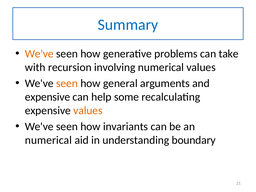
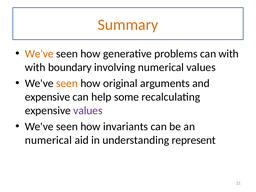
Summary colour: blue -> orange (128, 25)
can take: take -> with (229, 54)
recursion: recursion -> boundary (70, 67)
general: general -> original (120, 83)
values colour: orange -> purple (88, 111)
boundary: boundary -> represent (194, 140)
